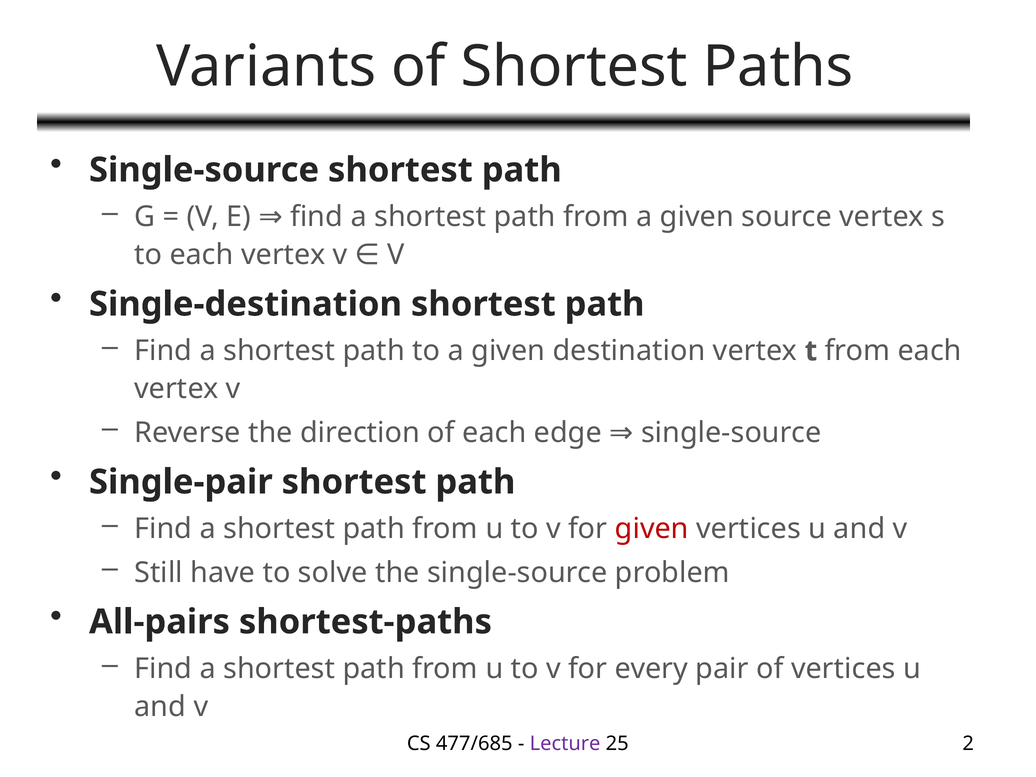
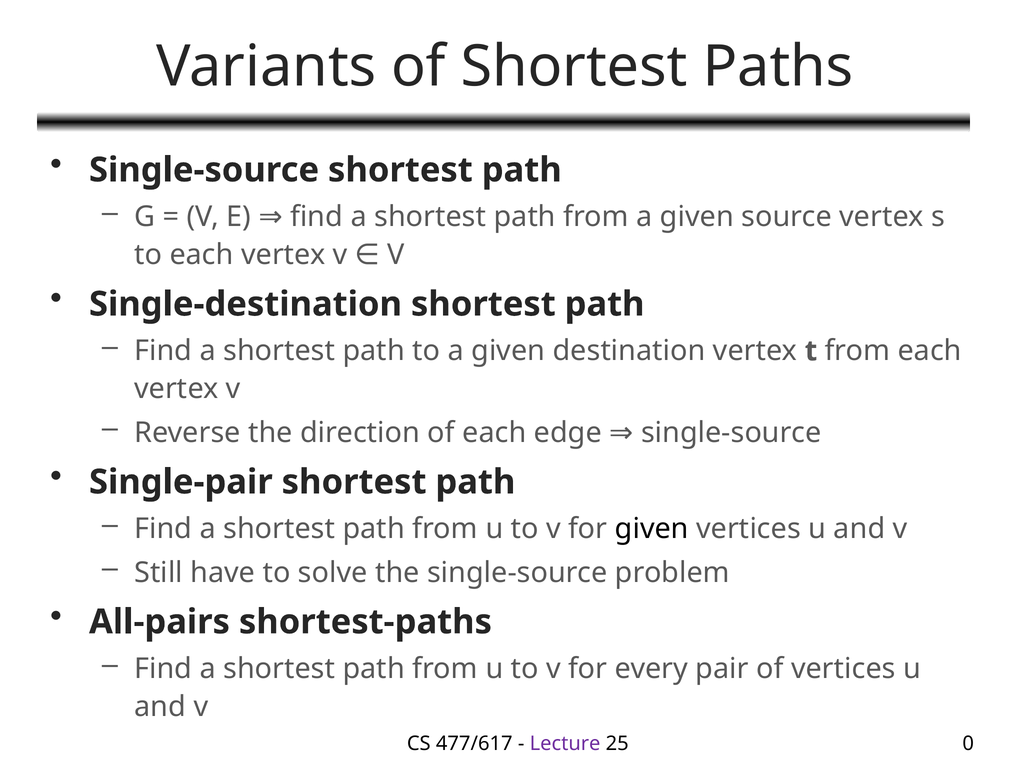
given colour: red -> black (652, 529)
477/685: 477/685 -> 477/617 (474, 744)
2: 2 -> 0 (968, 744)
